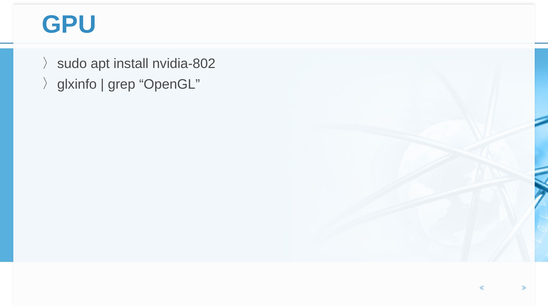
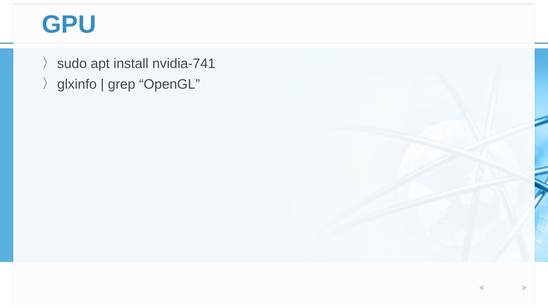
nvidia-802: nvidia-802 -> nvidia-741 (184, 64)
